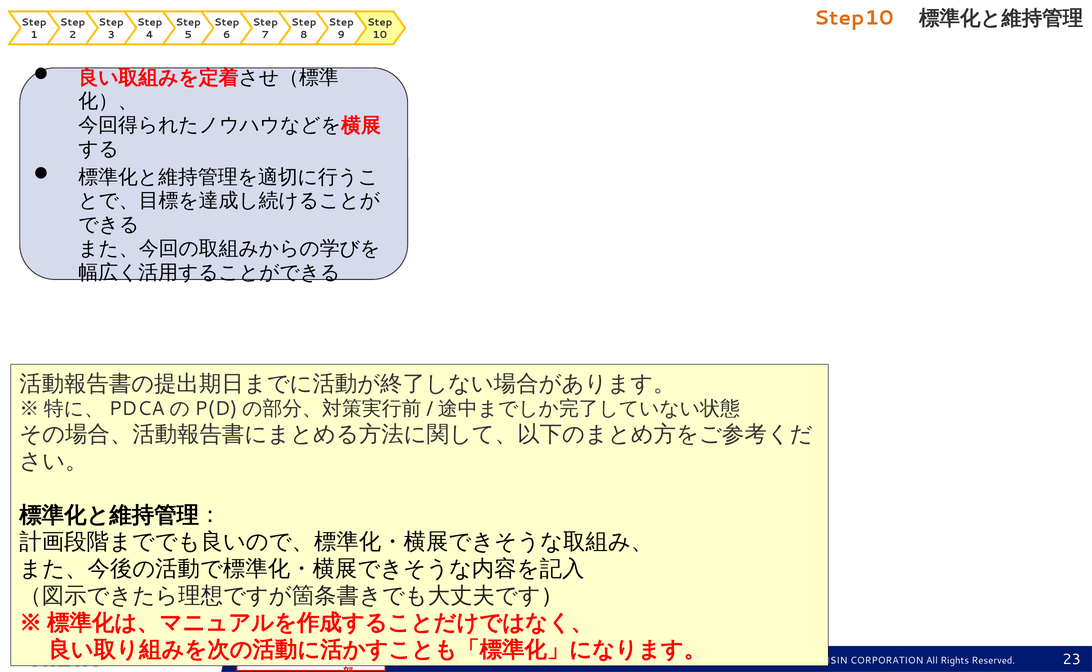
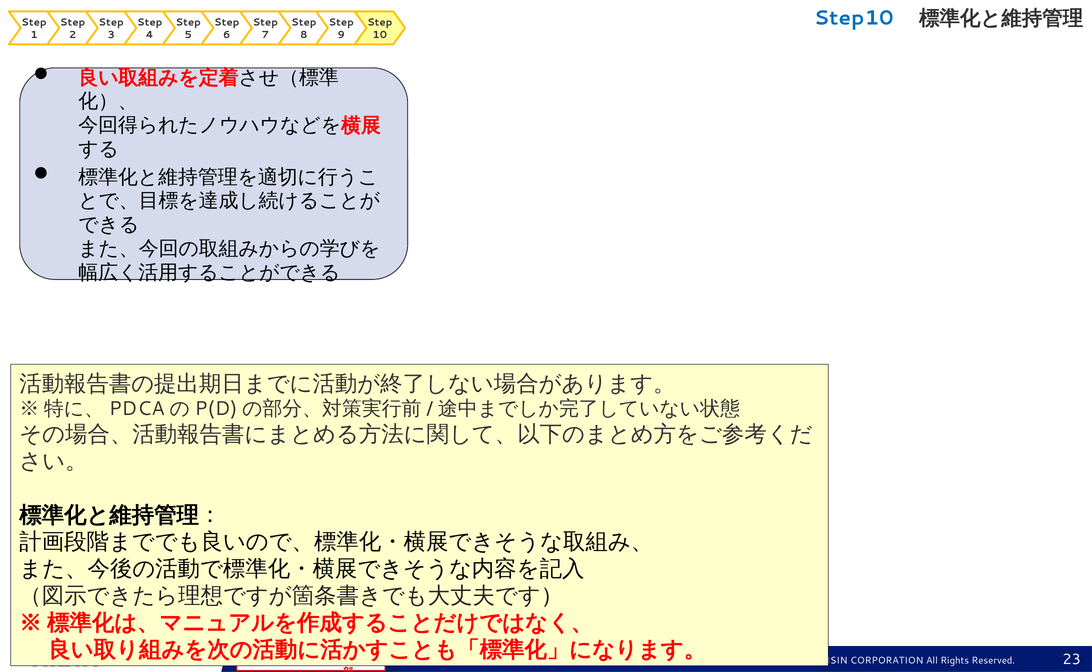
Step10 colour: orange -> blue (854, 18)
